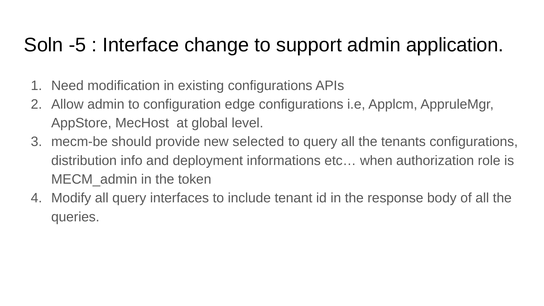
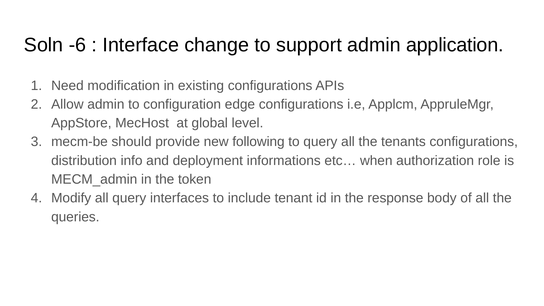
-5: -5 -> -6 (77, 45)
selected: selected -> following (258, 142)
